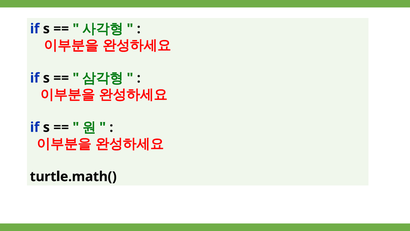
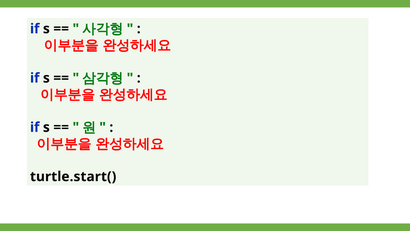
turtle.math(: turtle.math( -> turtle.start( (73, 176)
